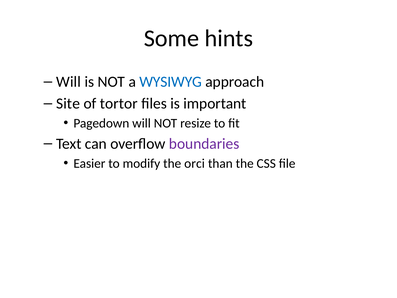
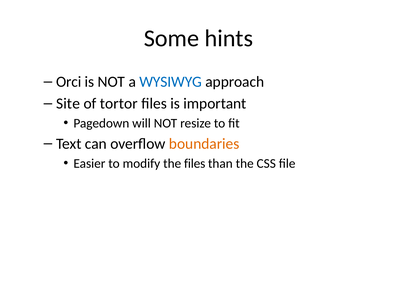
Will: Will -> Orci (69, 82)
boundaries colour: purple -> orange (204, 144)
the orci: orci -> files (195, 163)
